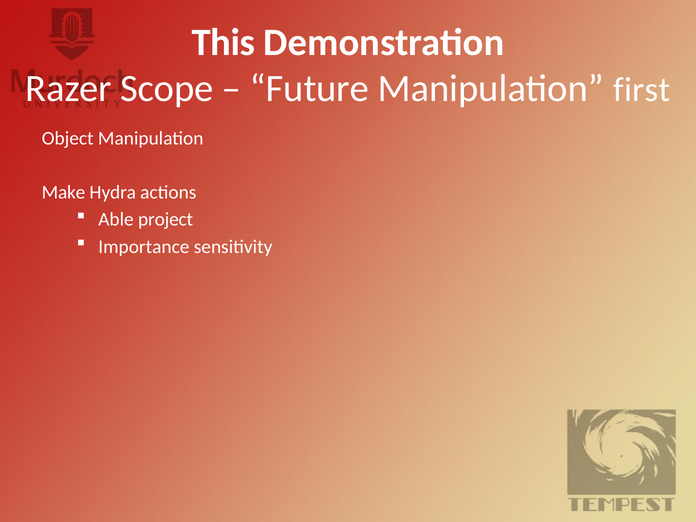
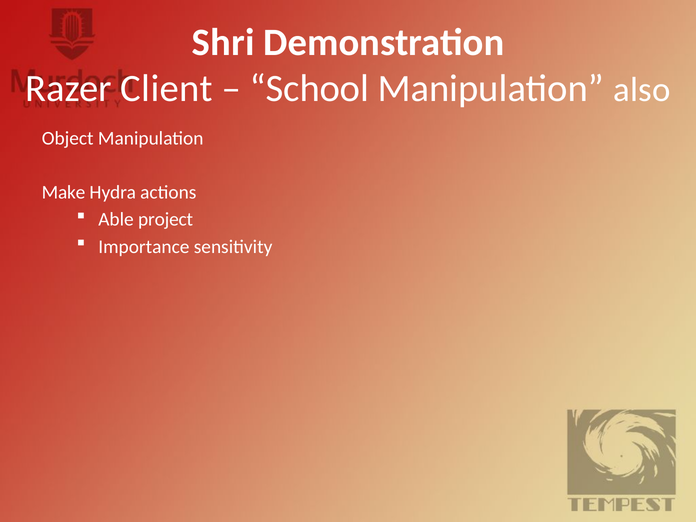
This: This -> Shri (223, 42)
Scope: Scope -> Client (167, 89)
Future: Future -> School (309, 89)
first: first -> also (642, 90)
